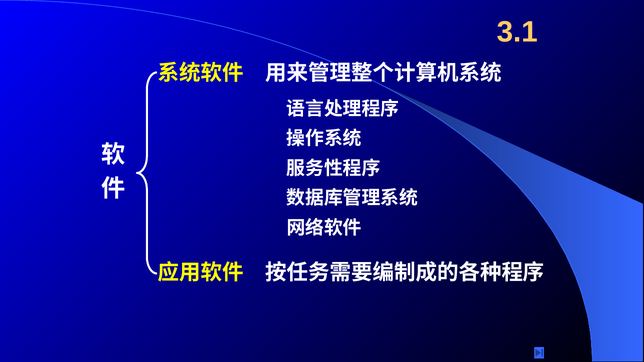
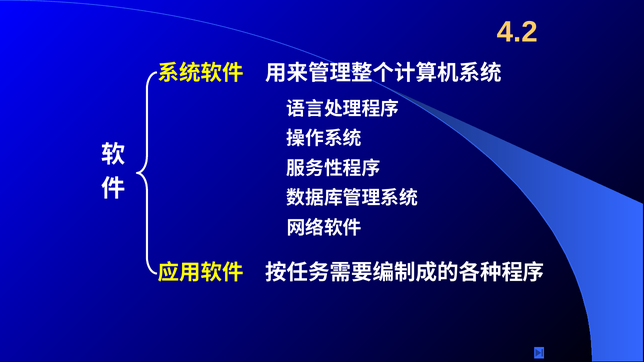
3.1: 3.1 -> 4.2 (517, 32)
